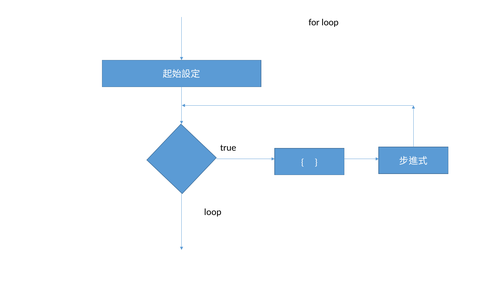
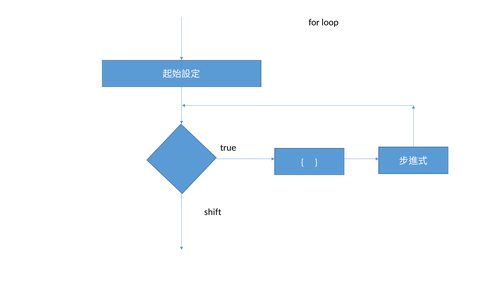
loop: loop -> shift (213, 212)
